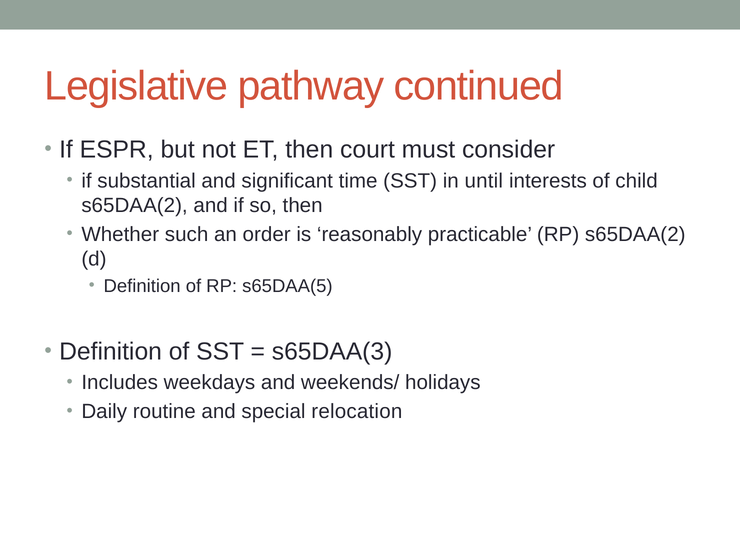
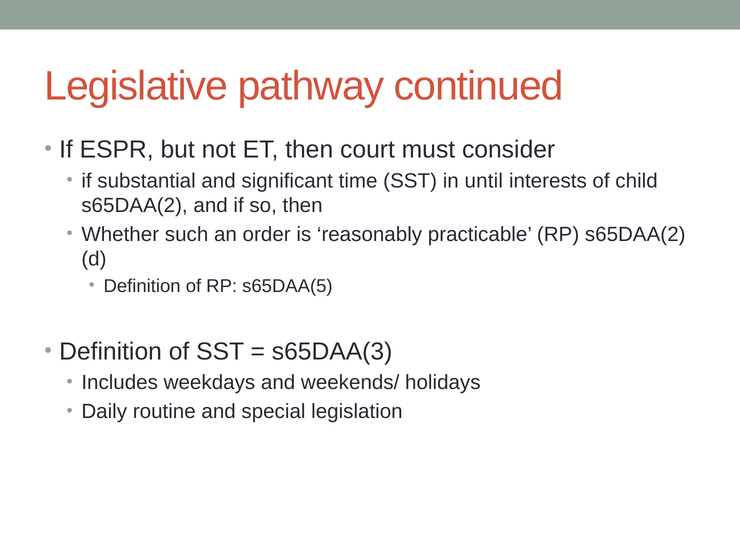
relocation: relocation -> legislation (357, 412)
